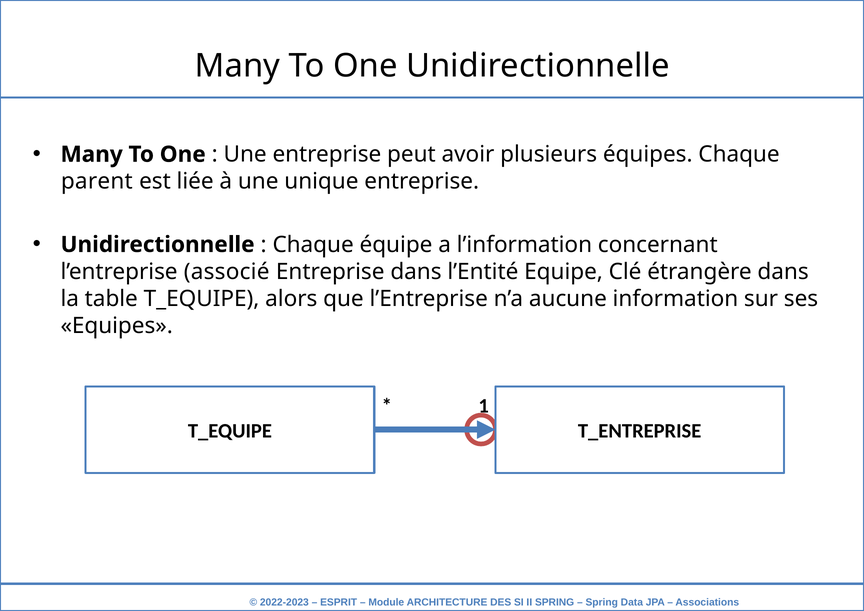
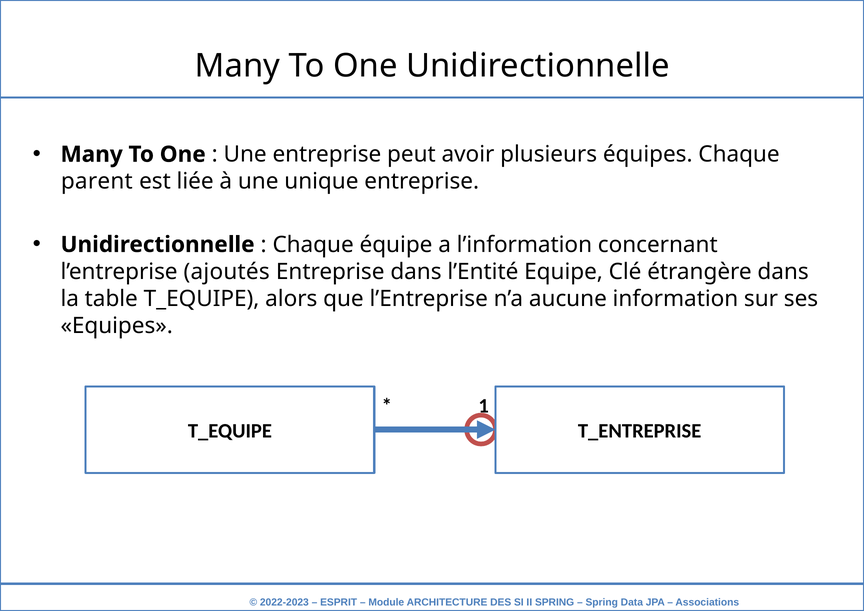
associé: associé -> ajoutés (227, 272)
